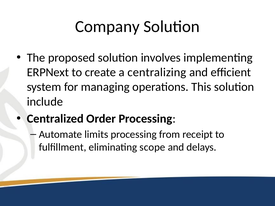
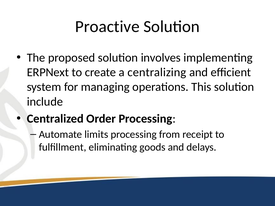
Company: Company -> Proactive (107, 27)
scope: scope -> goods (152, 147)
